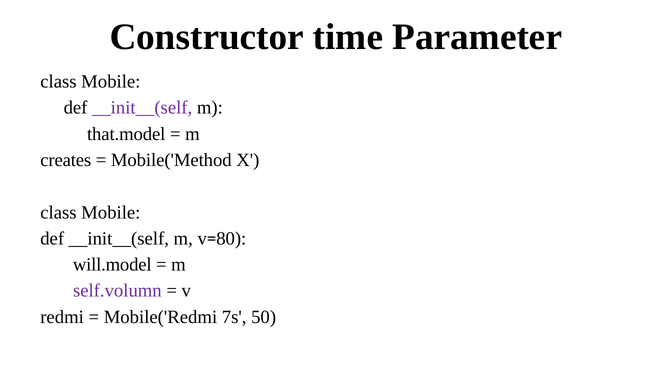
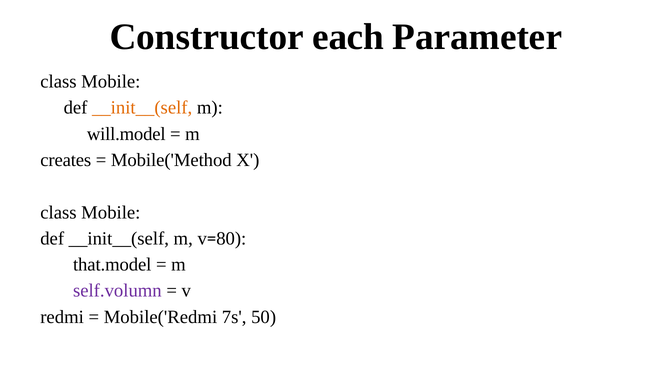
time: time -> each (348, 37)
__init__(self colour: purple -> orange (142, 108)
that.model: that.model -> will.model (126, 134)
will.model: will.model -> that.model (112, 265)
